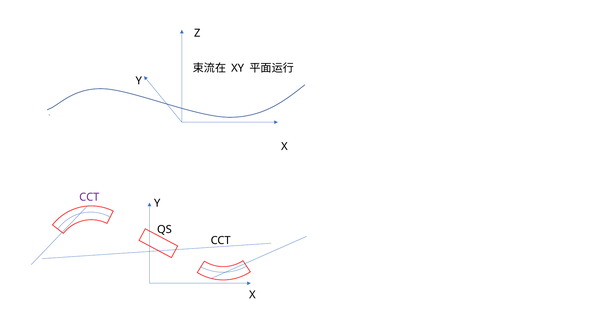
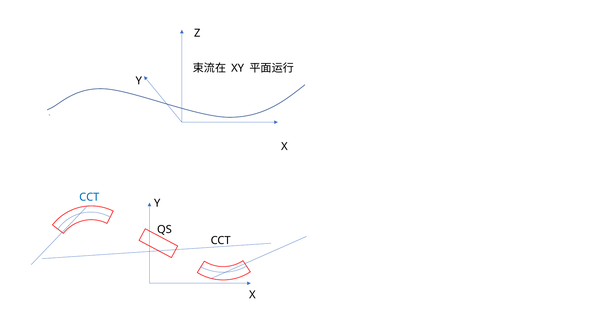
CCT colour: purple -> blue (89, 197)
